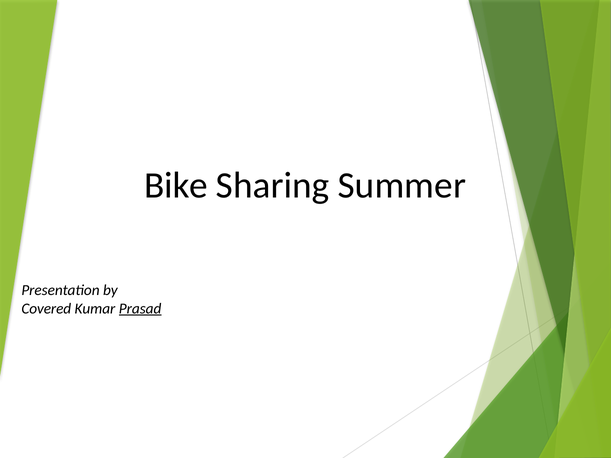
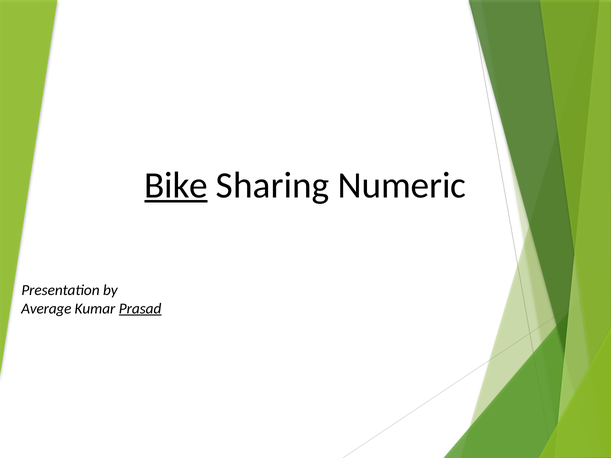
Bike underline: none -> present (176, 185)
Summer: Summer -> Numeric (402, 185)
Covered: Covered -> Average (46, 309)
